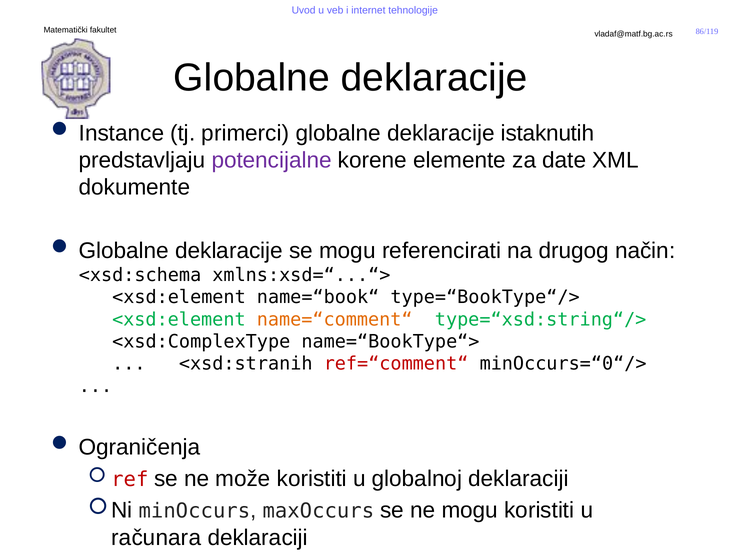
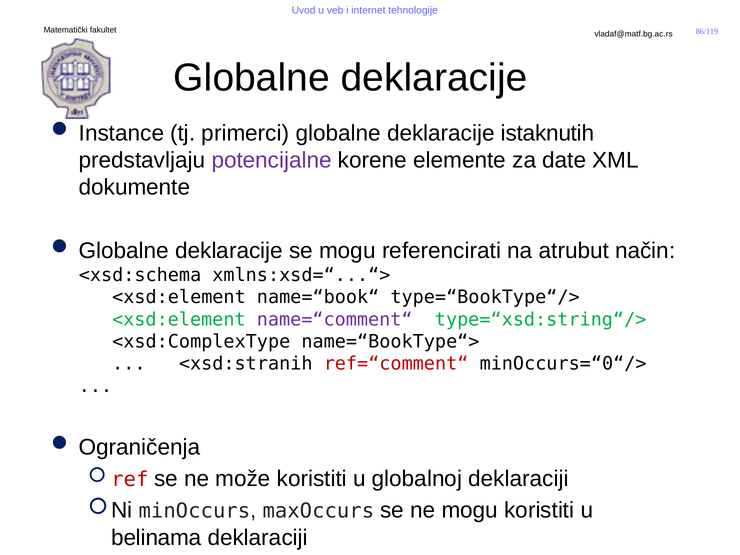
drugog: drugog -> atrubut (574, 251)
name=“comment“ colour: orange -> purple (335, 319)
računara: računara -> belinama (156, 538)
